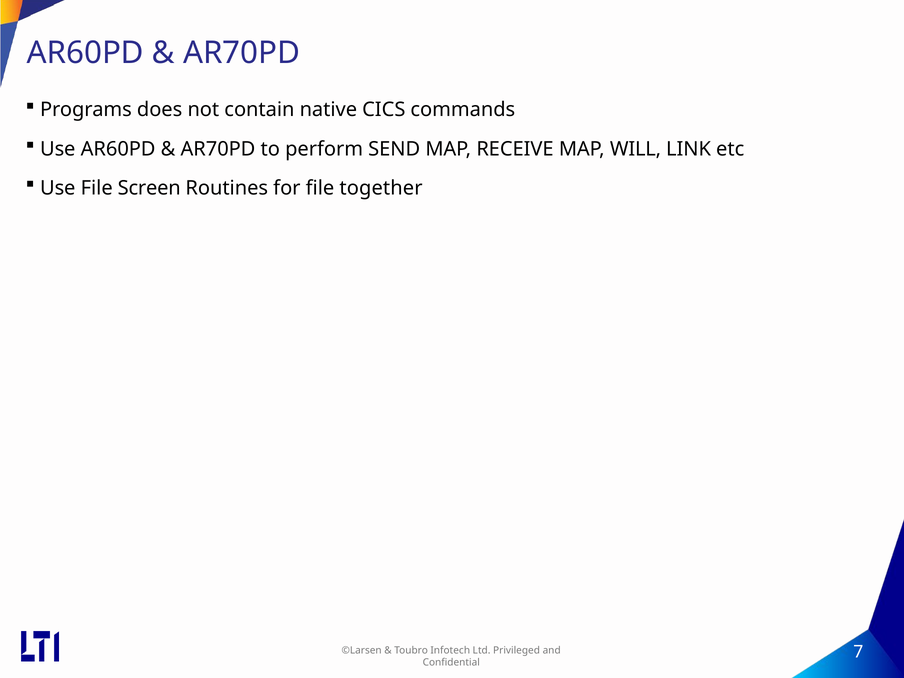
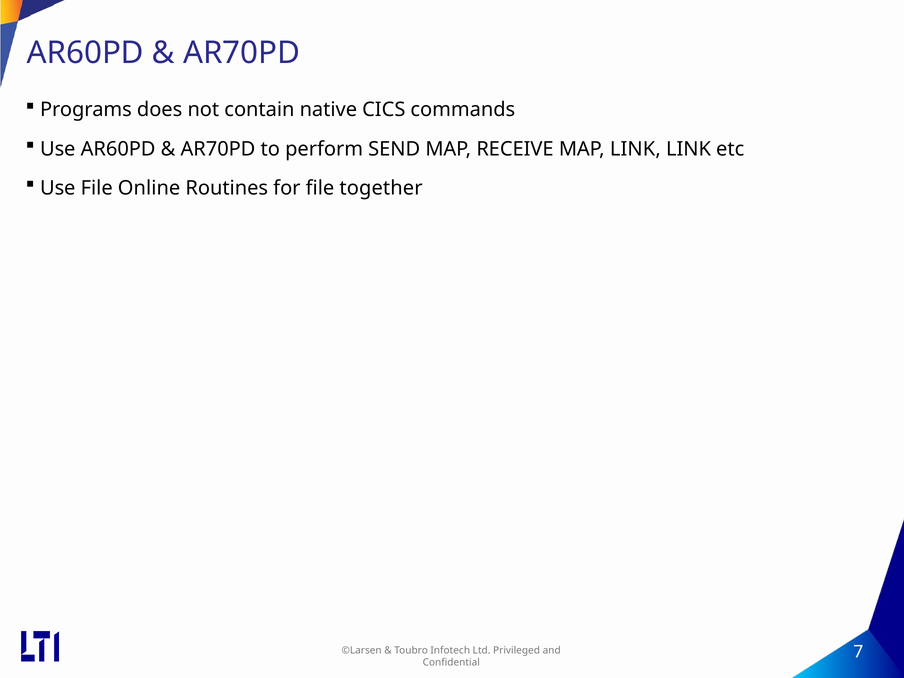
MAP WILL: WILL -> LINK (635, 149)
Screen: Screen -> Online (149, 188)
